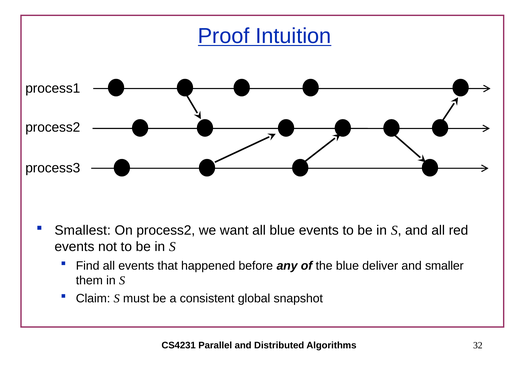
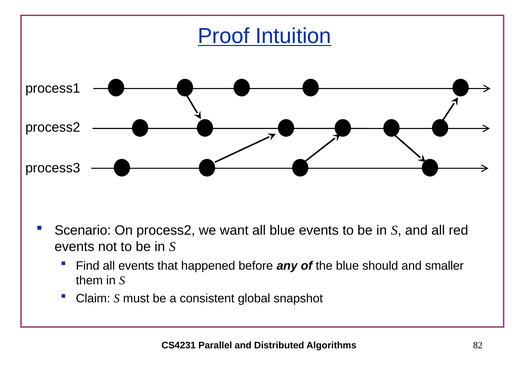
Smallest: Smallest -> Scenario (83, 230)
deliver: deliver -> should (380, 266)
32: 32 -> 82 (478, 345)
